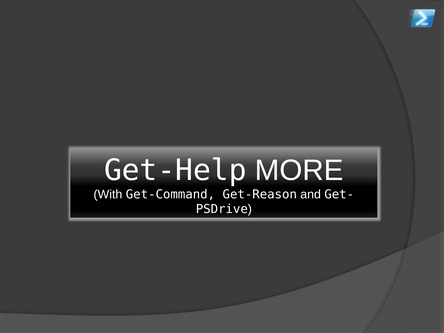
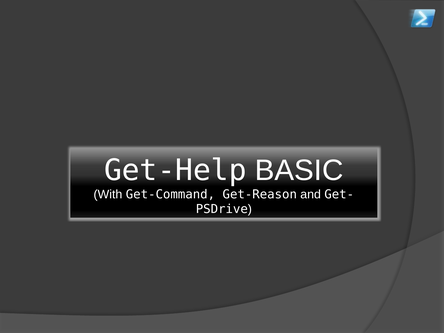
MORE: MORE -> BASIC (299, 170)
